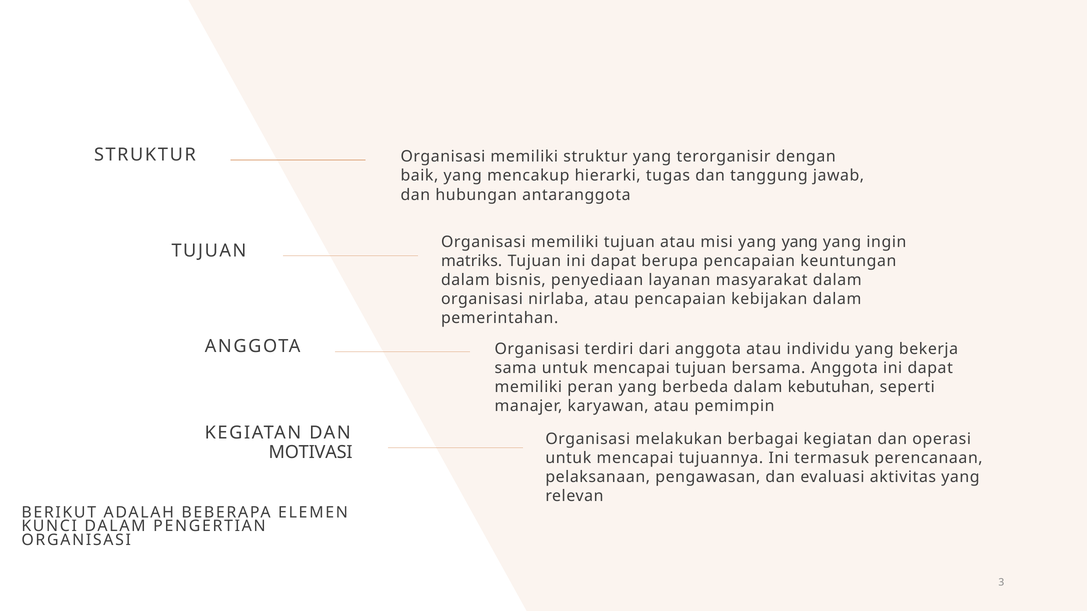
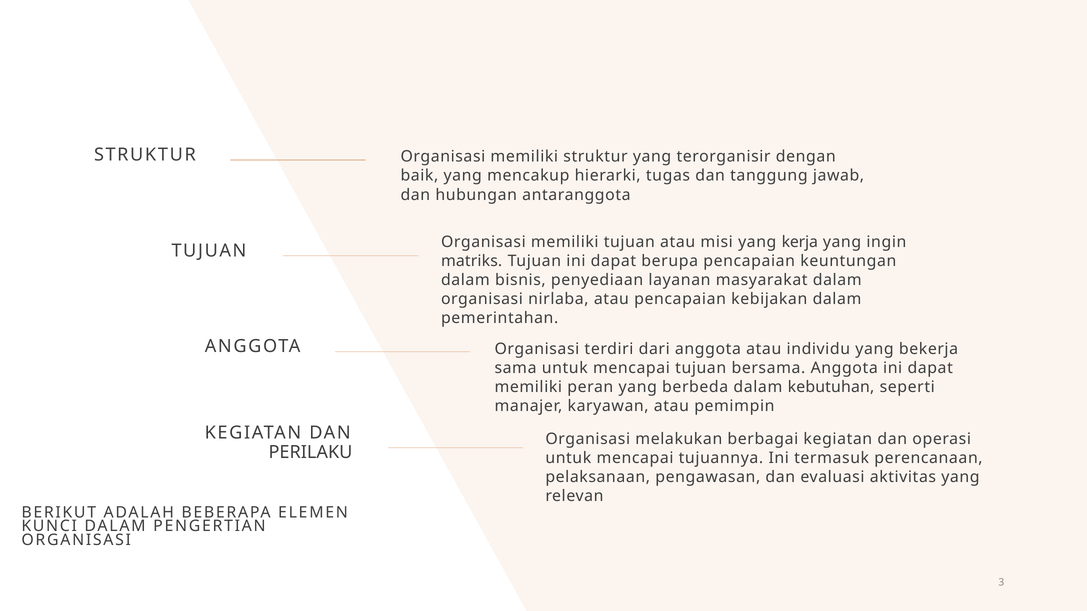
misi yang yang: yang -> kerja (800, 242)
MOTIVASI: MOTIVASI -> PERILAKU (310, 453)
